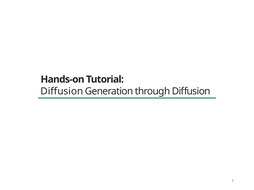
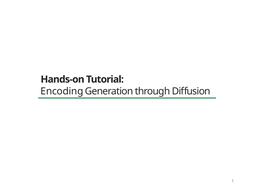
Diffusion: Diffusion -> Encoding (62, 91)
